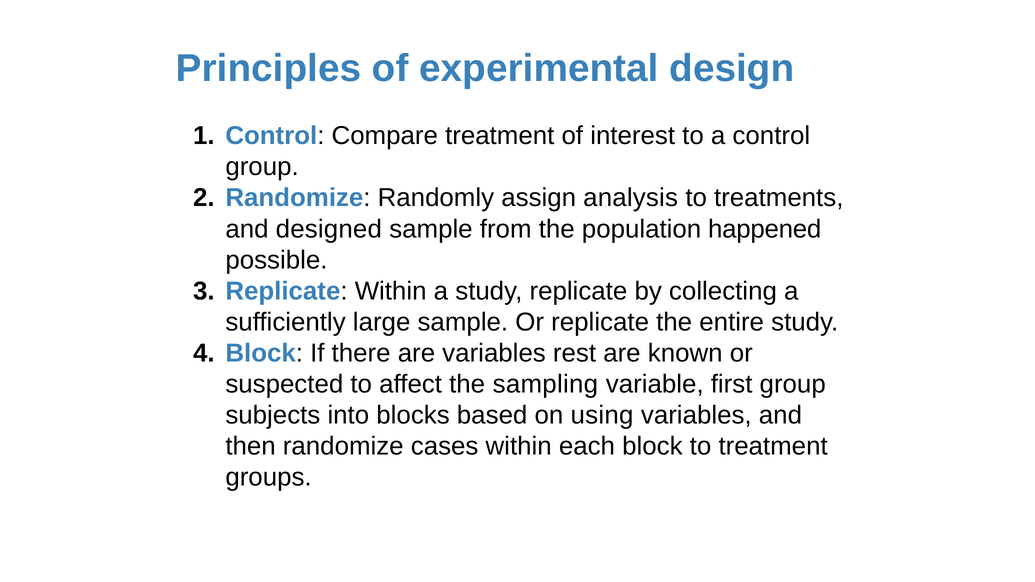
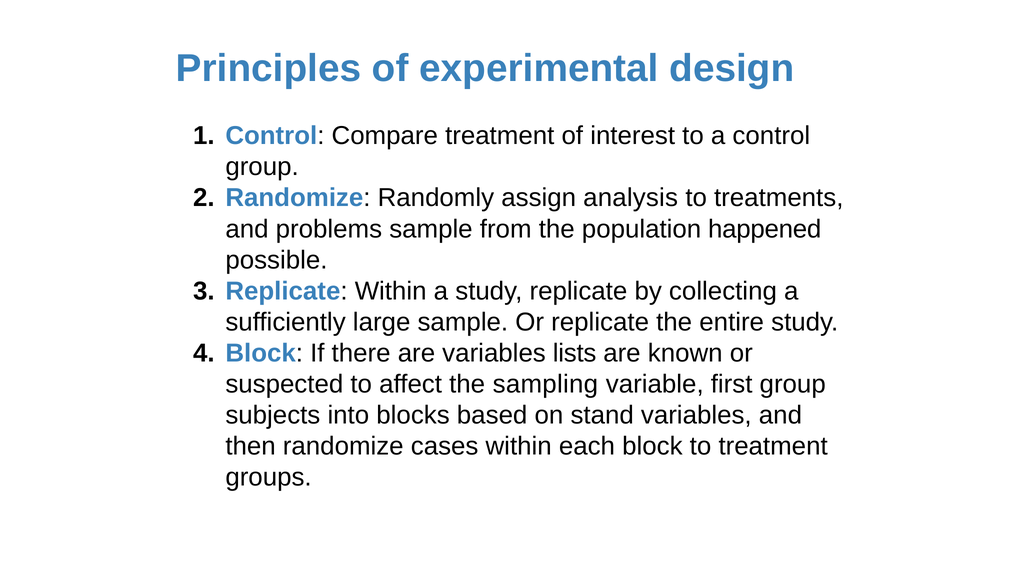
designed: designed -> problems (329, 229)
rest: rest -> lists (575, 353)
using: using -> stand (602, 415)
